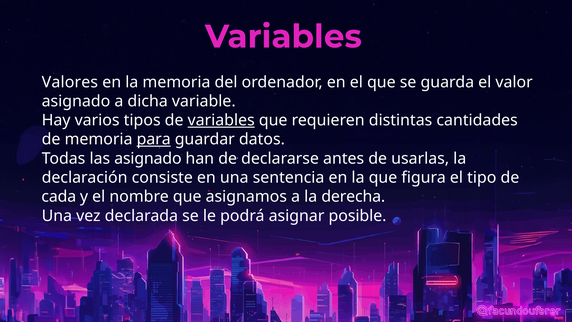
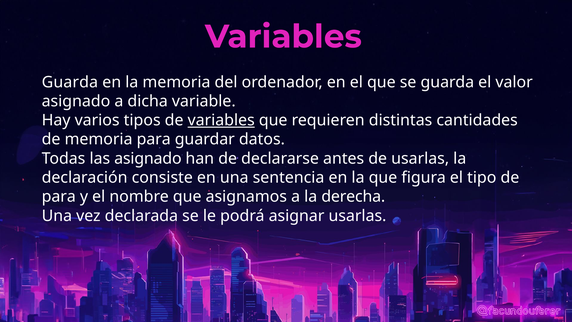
Valores: Valores -> Guarda (70, 82)
para underline: present -> none (154, 139)
cada: cada -> para (59, 197)
asignar posible: posible -> usarlas (357, 216)
